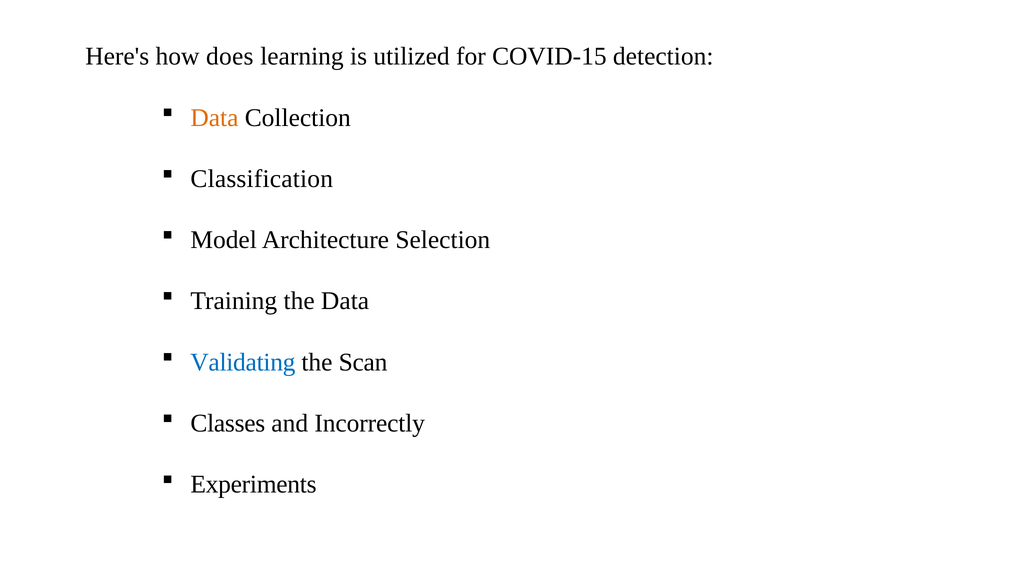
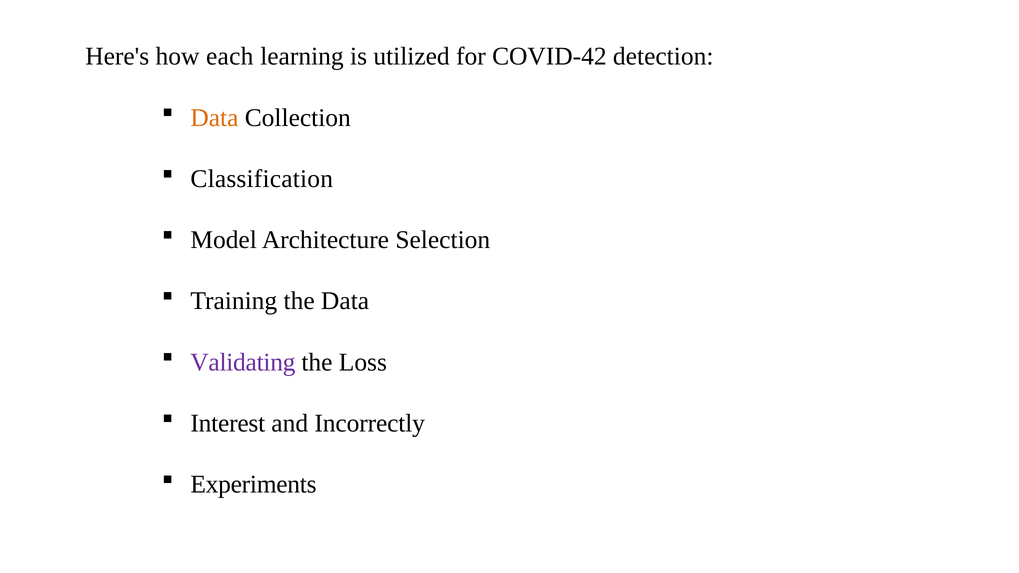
does: does -> each (230, 57)
COVID-15: COVID-15 -> COVID-42 (549, 57)
Validating colour: blue -> purple (243, 362)
Scan: Scan -> Loss (363, 362)
Classes: Classes -> Interest (228, 423)
